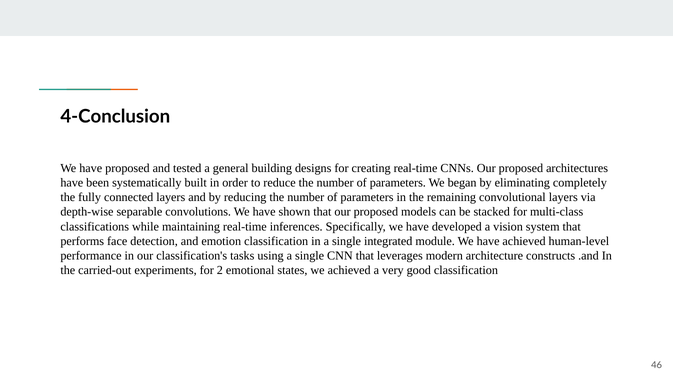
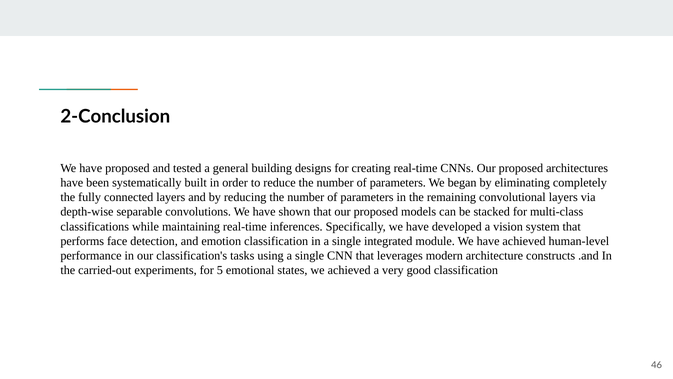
4-Conclusion: 4-Conclusion -> 2-Conclusion (115, 116)
2: 2 -> 5 (220, 270)
